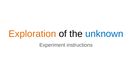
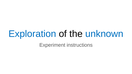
Exploration colour: orange -> blue (32, 34)
